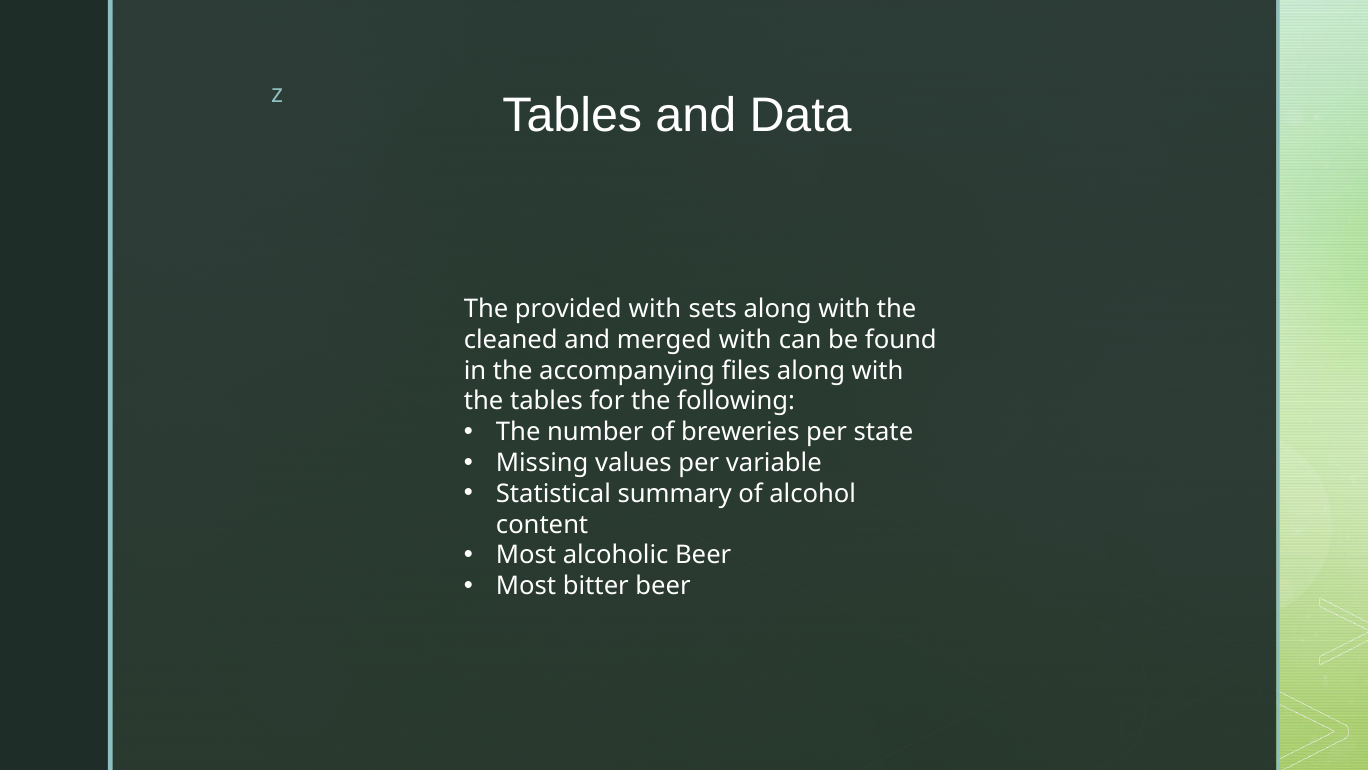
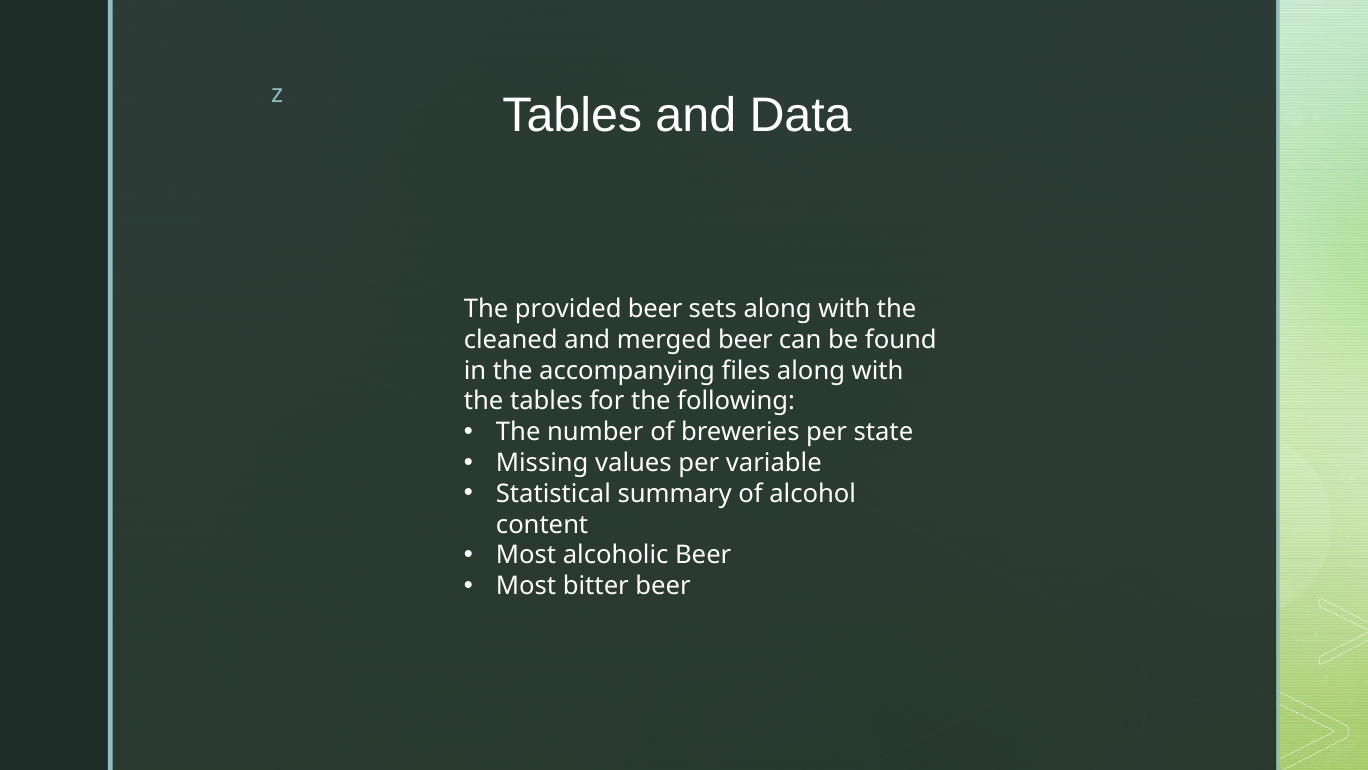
provided with: with -> beer (655, 309)
merged with: with -> beer (745, 340)
